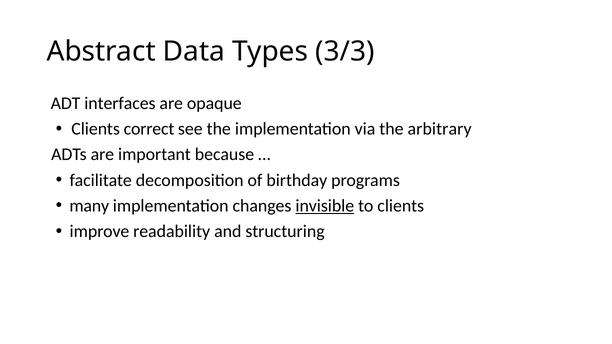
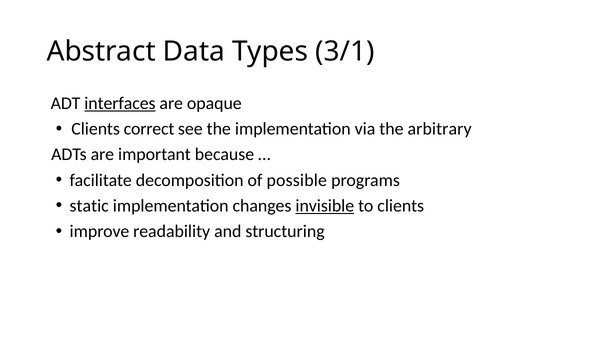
3/3: 3/3 -> 3/1 (345, 51)
interfaces underline: none -> present (120, 103)
birthday: birthday -> possible (297, 180)
many: many -> static (89, 206)
